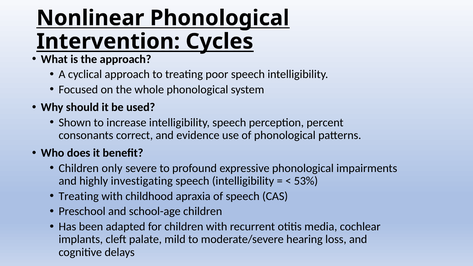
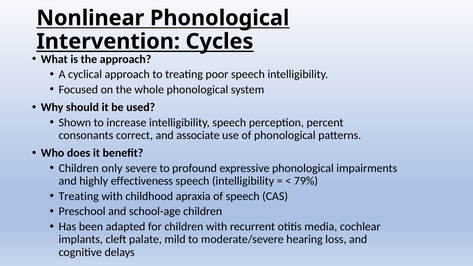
evidence: evidence -> associate (198, 135)
investigating: investigating -> effectiveness (142, 181)
53%: 53% -> 79% (306, 181)
